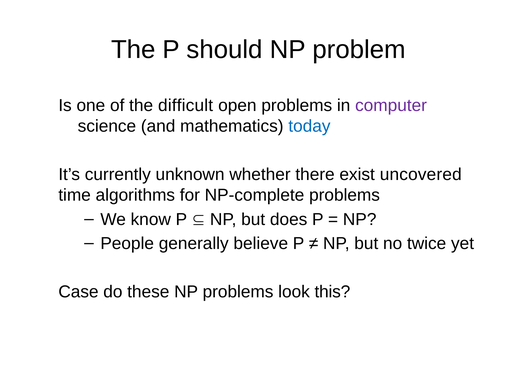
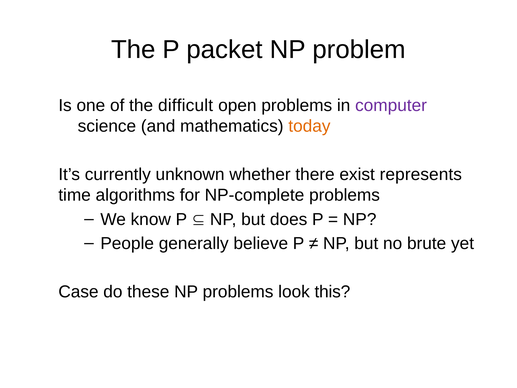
should: should -> packet (225, 50)
today colour: blue -> orange (309, 126)
uncovered: uncovered -> represents (421, 174)
twice: twice -> brute (427, 243)
